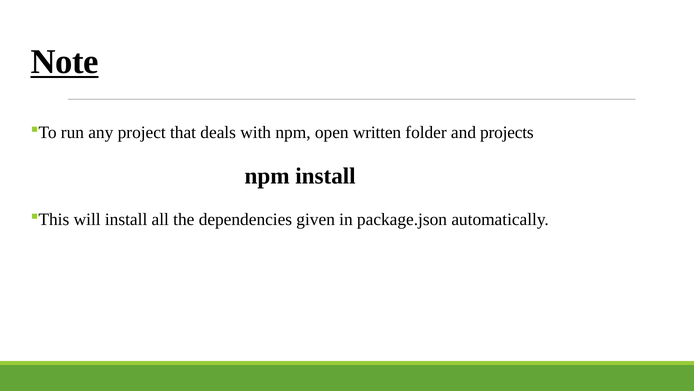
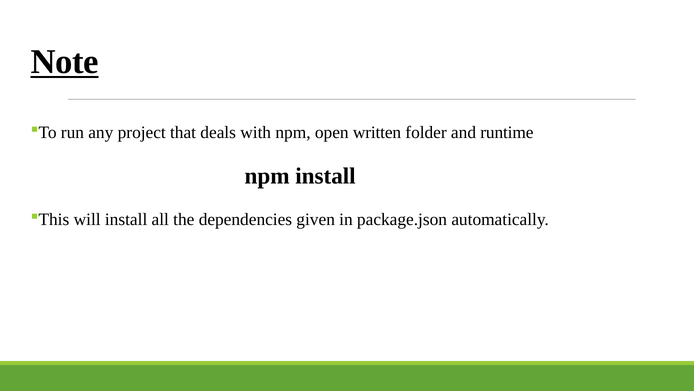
projects: projects -> runtime (507, 132)
